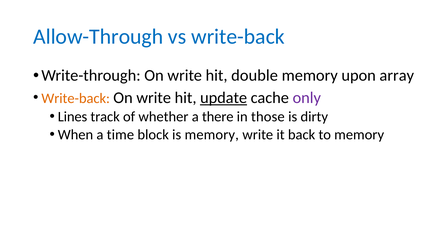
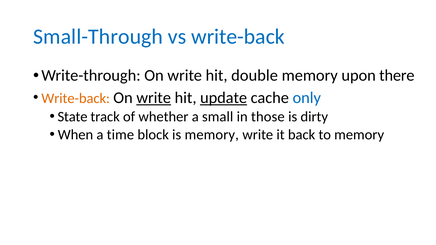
Allow-Through: Allow-Through -> Small-Through (98, 37)
array: array -> there (397, 76)
write underline: none -> present (154, 98)
only colour: purple -> blue (307, 98)
Lines: Lines -> State (73, 117)
there: there -> small (218, 117)
